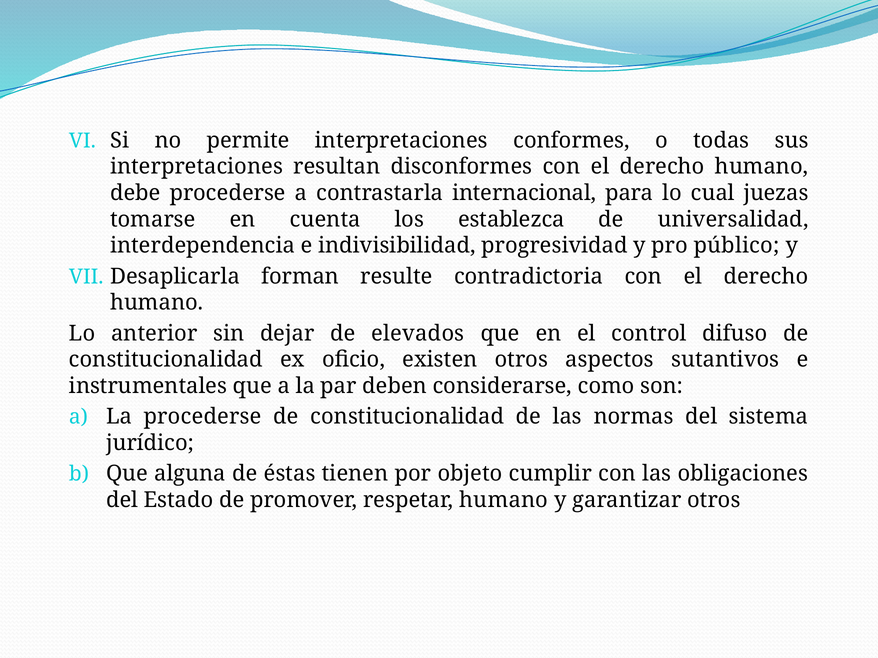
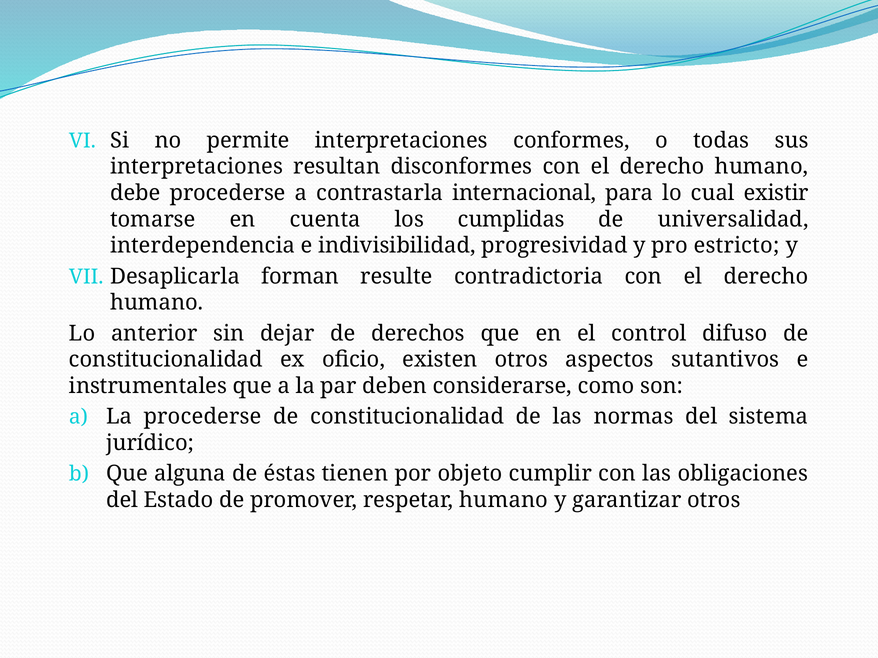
juezas: juezas -> existir (776, 193)
establezca: establezca -> cumplidas (511, 219)
público: público -> estricto (737, 246)
elevados: elevados -> derechos (418, 334)
